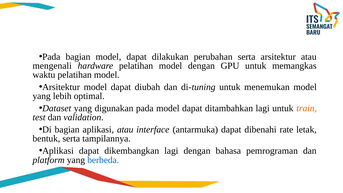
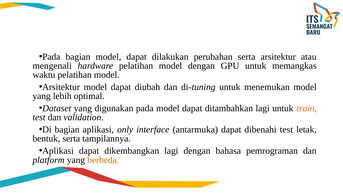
aplikasi atau: atau -> only (125, 130)
dibenahi rate: rate -> test (286, 130)
berbeda colour: blue -> orange (103, 160)
